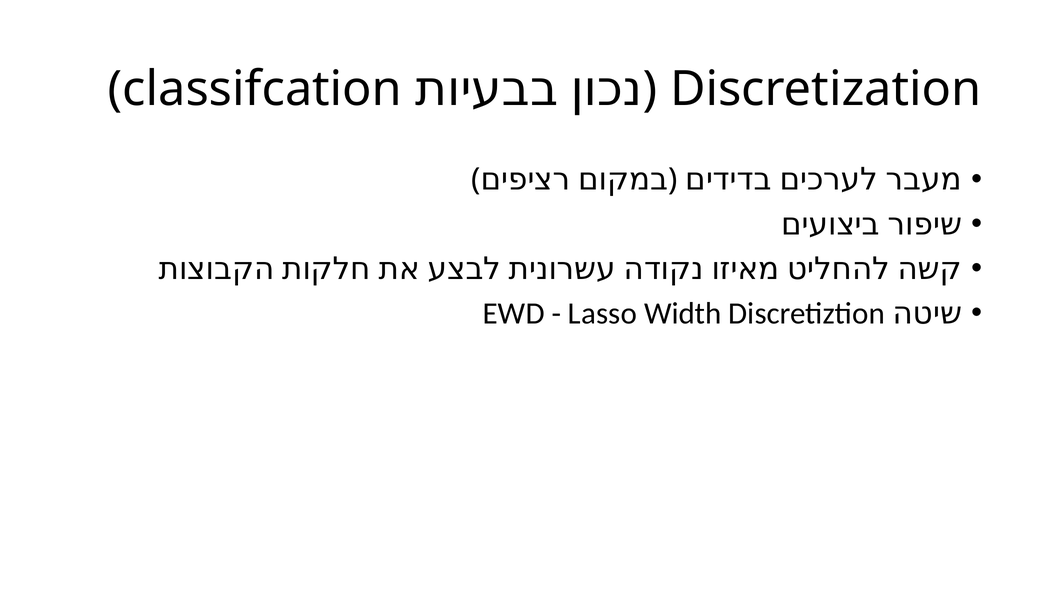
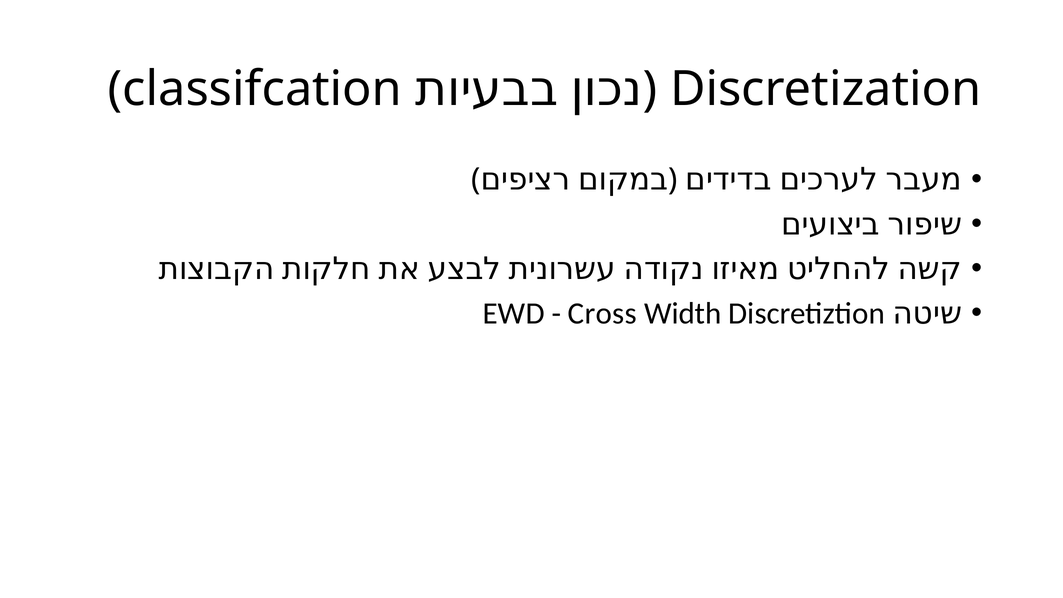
Lasso: Lasso -> Cross (602, 313)
